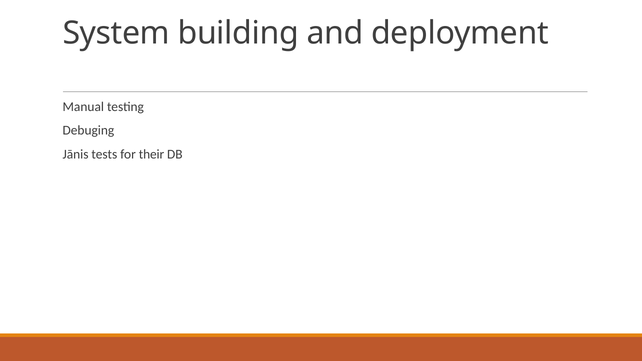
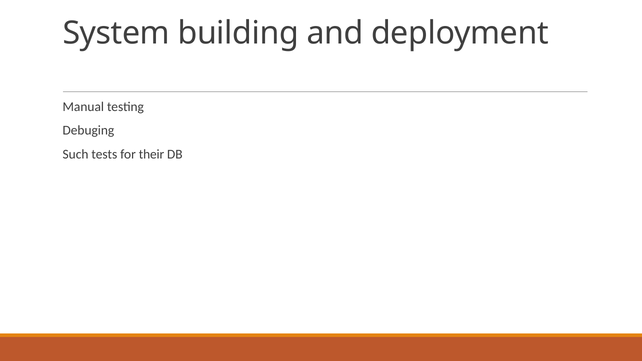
Jānis: Jānis -> Such (76, 154)
